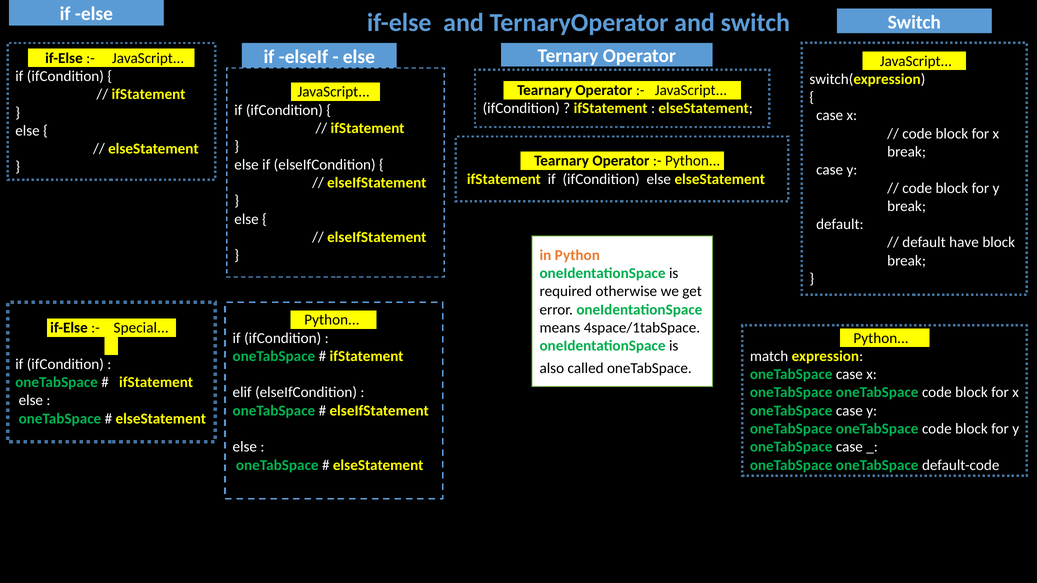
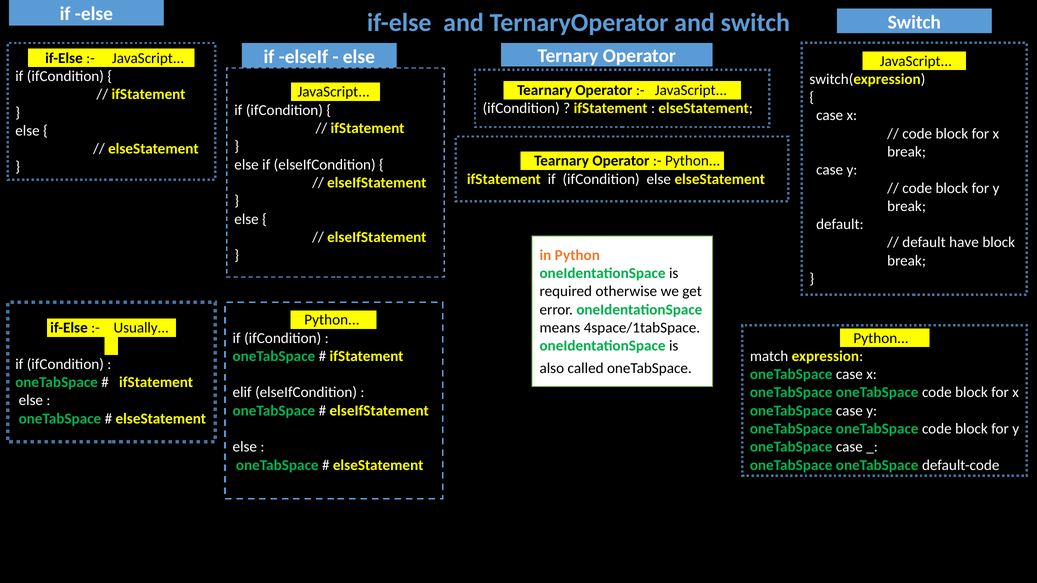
Special: Special -> Usually (141, 328)
